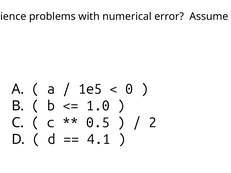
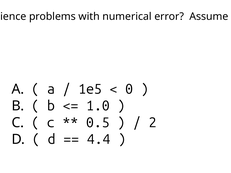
4.1: 4.1 -> 4.4 (99, 139)
